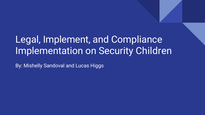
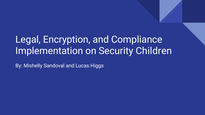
Implement: Implement -> Encryption (67, 40)
